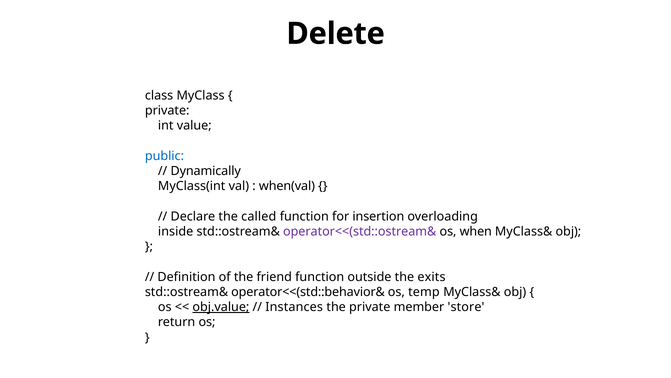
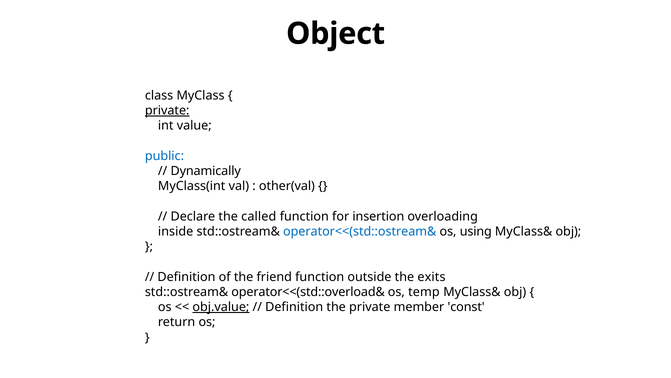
Delete: Delete -> Object (336, 34)
private underline: none -> present (167, 110)
when(val: when(val -> other(val (287, 186)
operator<<(std::ostream& colour: purple -> blue (360, 231)
when: when -> using (476, 231)
operator<<(std::behavior&: operator<<(std::behavior& -> operator<<(std::overload& (308, 292)
Instances: Instances -> Definition (294, 307)
store: store -> const (466, 307)
